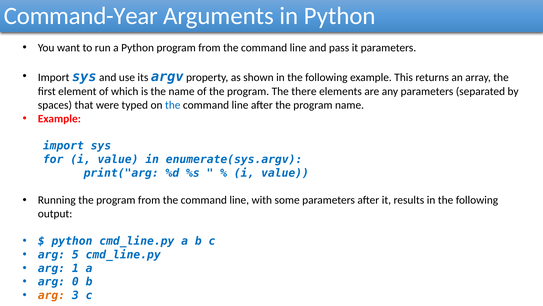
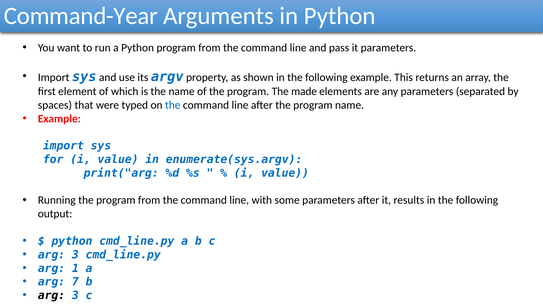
there: there -> made (304, 91)
5: 5 -> 3 (75, 254)
0: 0 -> 7 (75, 281)
arg colour: orange -> black (51, 295)
